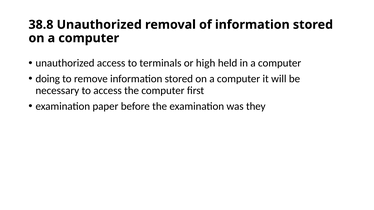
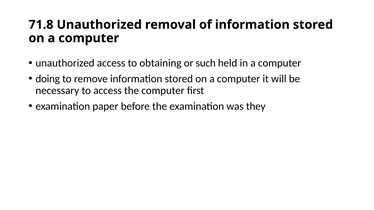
38.8: 38.8 -> 71.8 (41, 25)
terminals: terminals -> obtaining (160, 63)
high: high -> such (206, 63)
